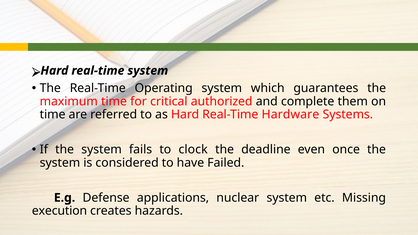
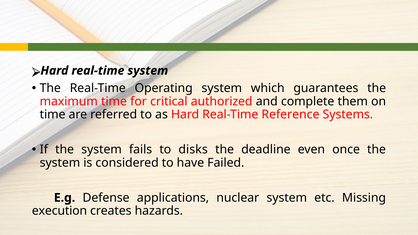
Hardware: Hardware -> Reference (290, 115)
clock: clock -> disks (193, 150)
